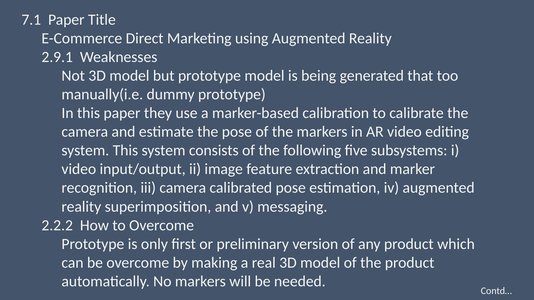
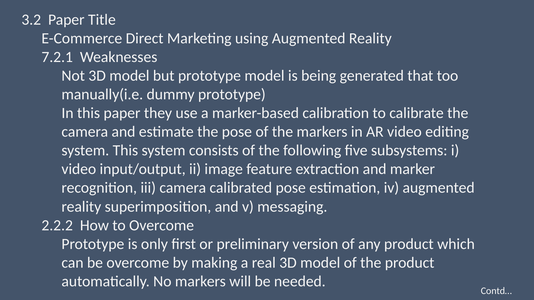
7.1: 7.1 -> 3.2 (31, 20)
2.9.1: 2.9.1 -> 7.2.1 (57, 57)
